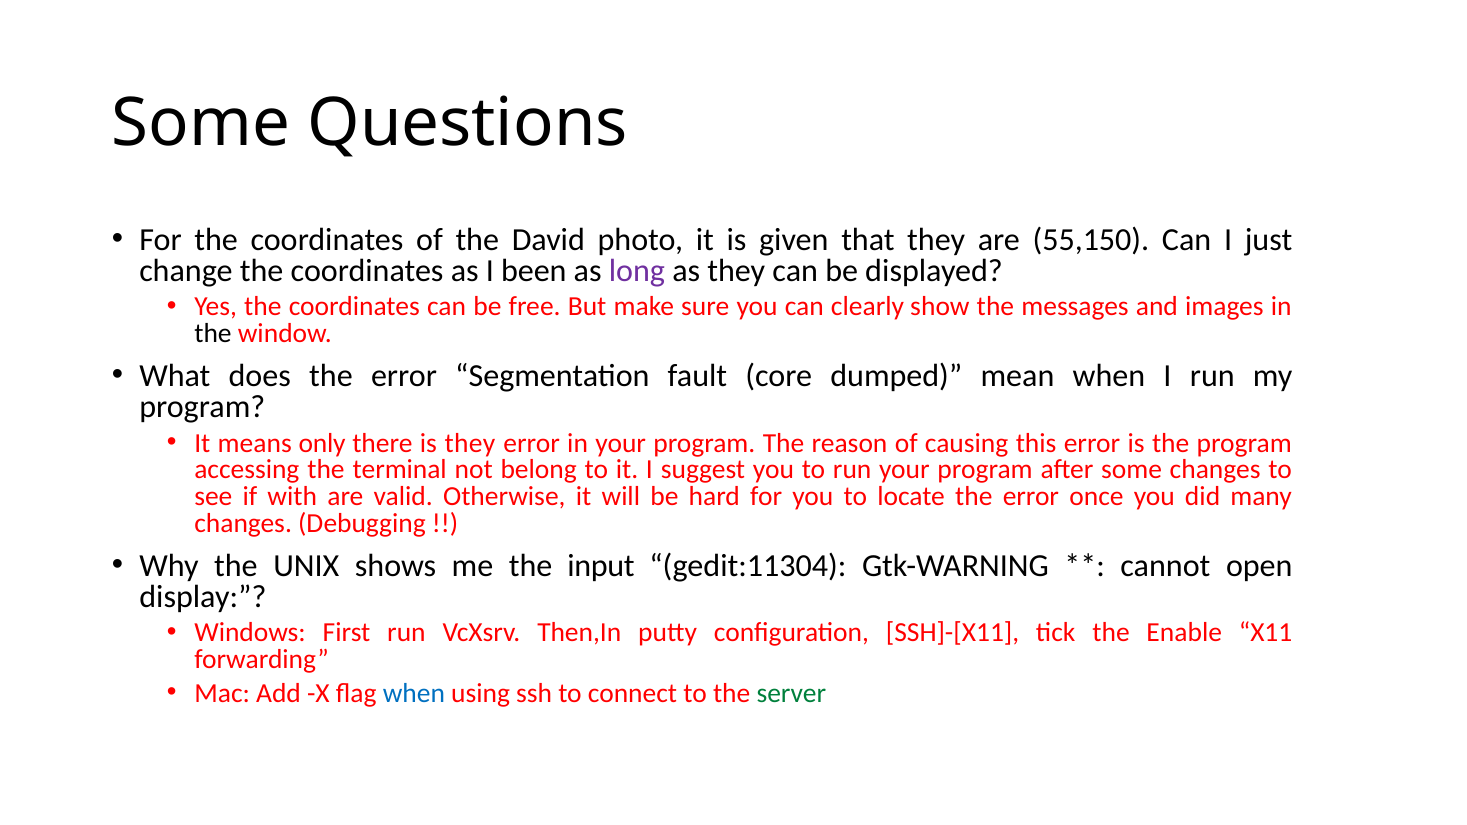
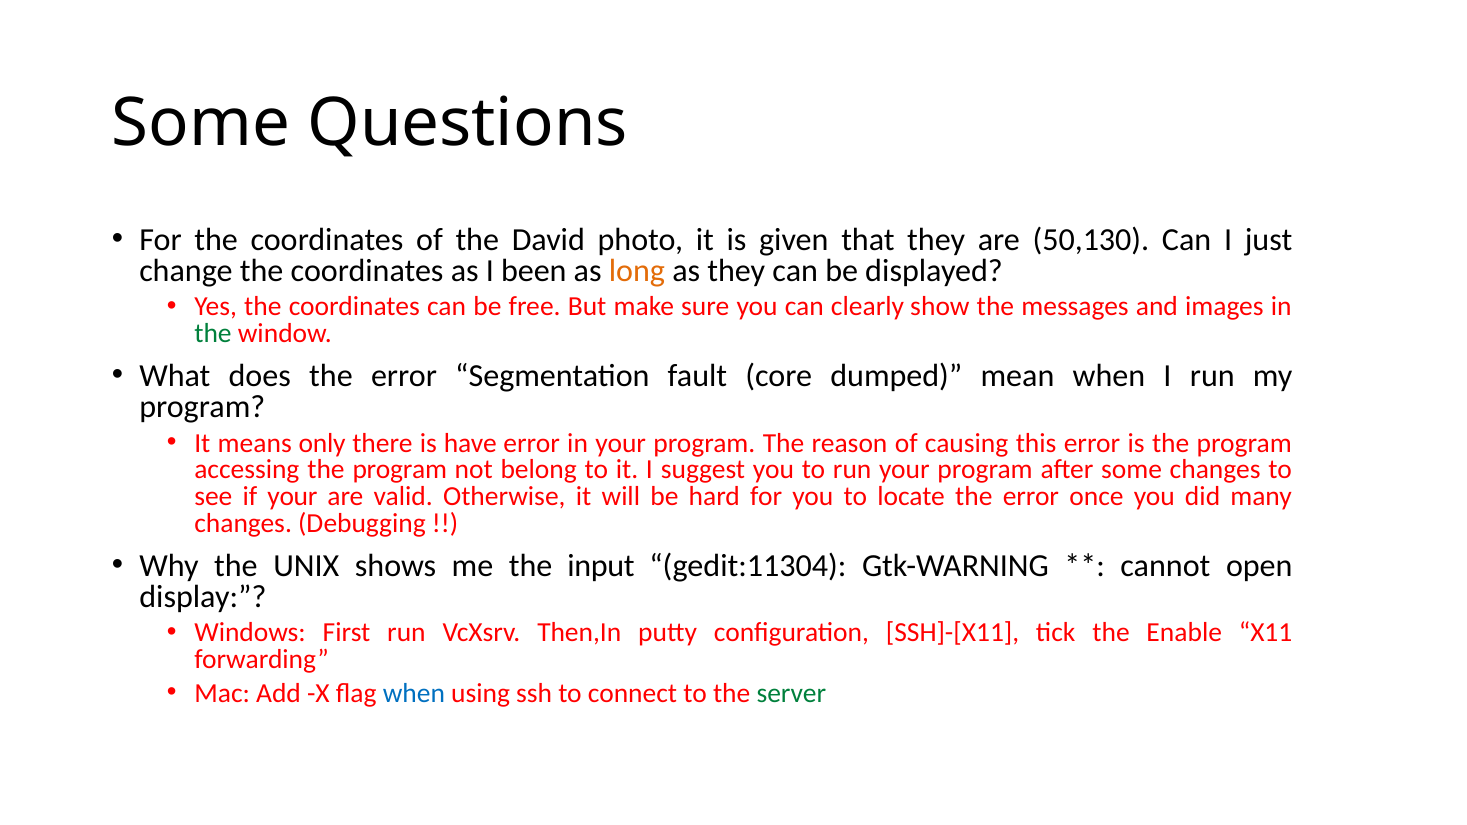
55,150: 55,150 -> 50,130 (1091, 240)
long colour: purple -> orange (637, 271)
the colour: black -> green (213, 333)
is they: they -> have (470, 443)
accessing the terminal: terminal -> program (400, 470)
if with: with -> your (292, 497)
